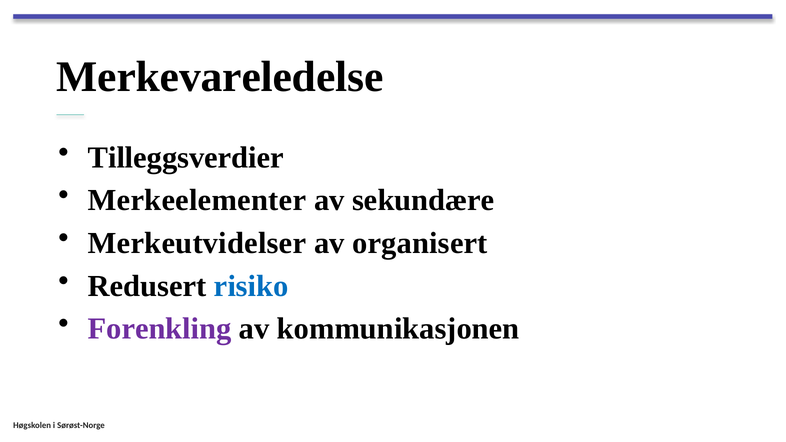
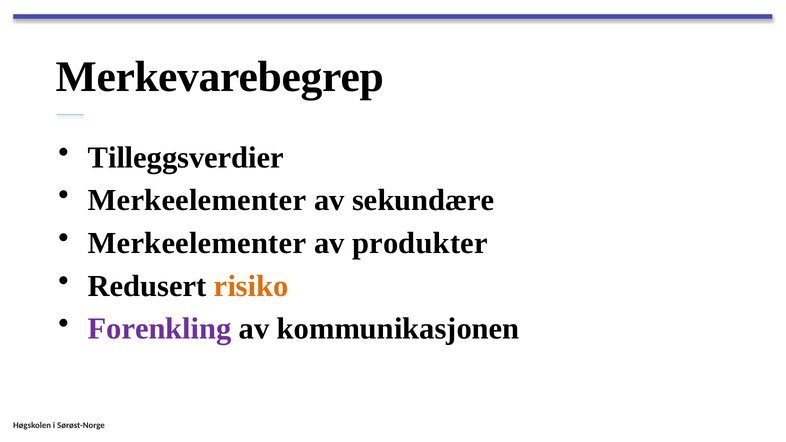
Merkevareledelse: Merkevareledelse -> Merkevarebegrep (220, 77)
Merkeutvidelser: Merkeutvidelser -> Merkeelementer (197, 243)
organisert: organisert -> produkter (420, 243)
risiko colour: blue -> orange (251, 286)
